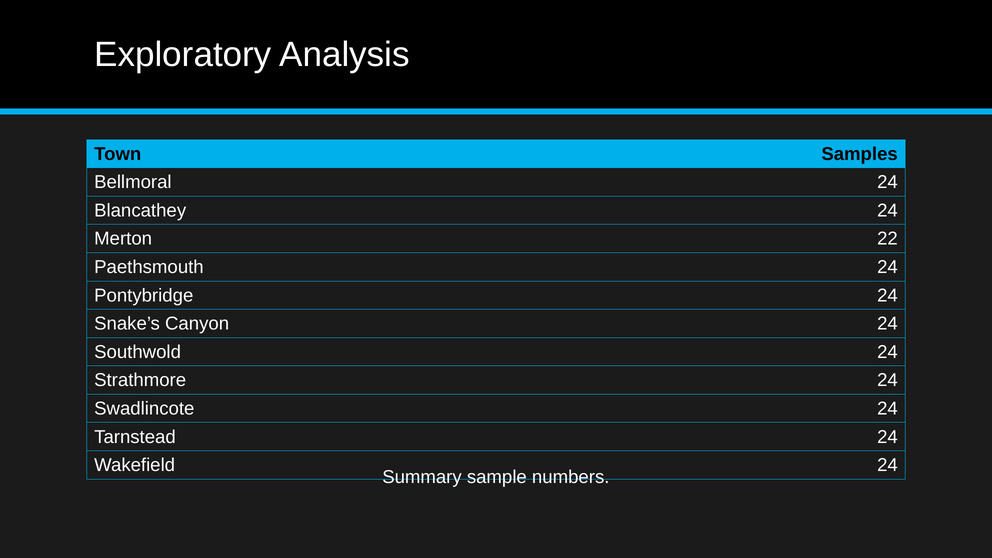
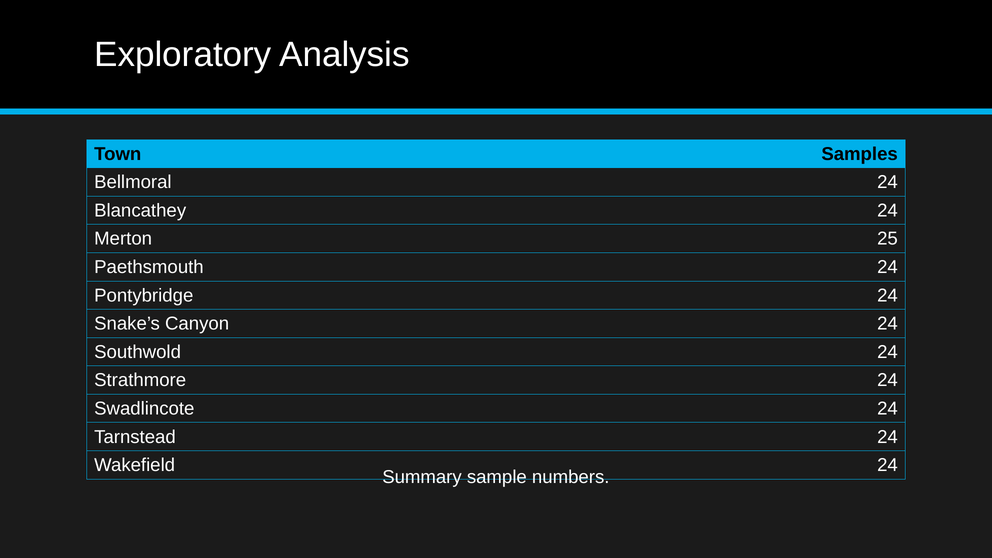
22: 22 -> 25 (888, 239)
